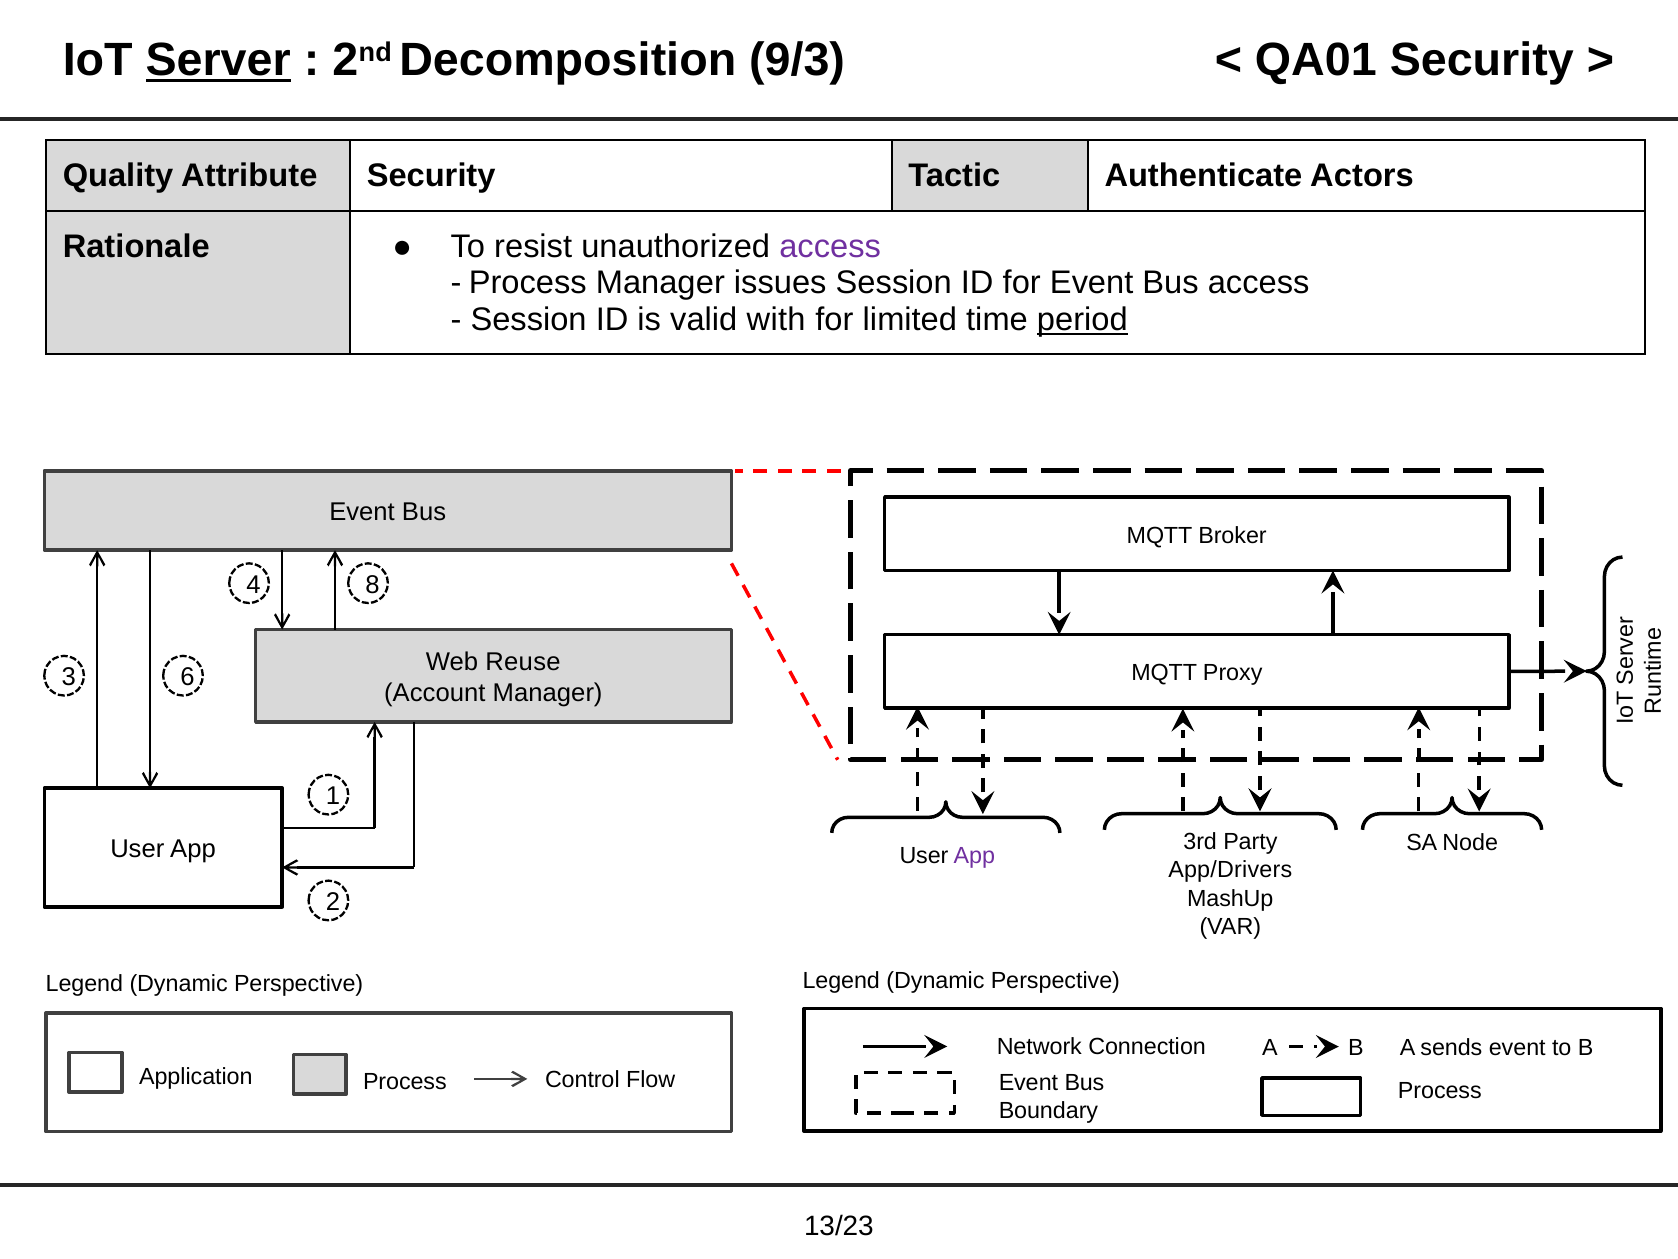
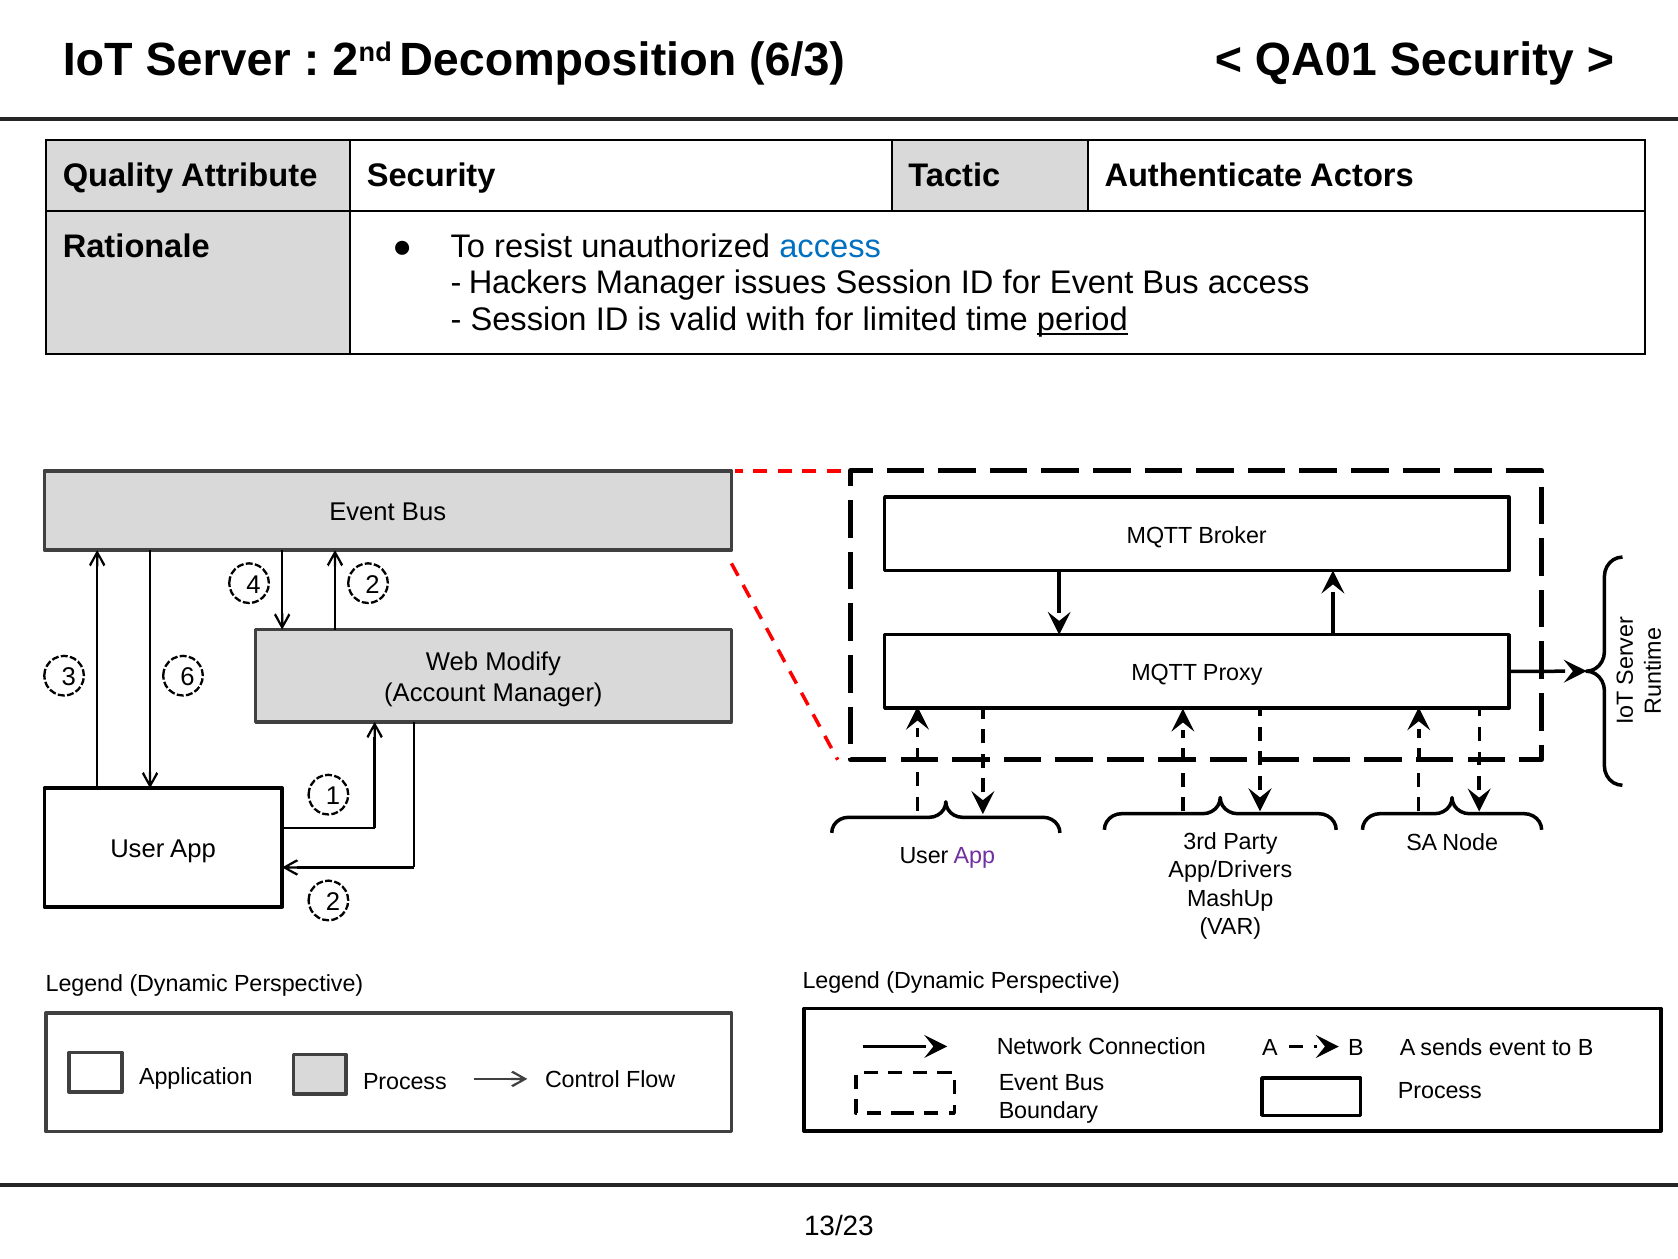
Server underline: present -> none (218, 61)
9/3: 9/3 -> 6/3 (797, 61)
access colour: purple -> blue (830, 246)
Process: Process -> Hackers (528, 283)
4 8: 8 -> 2 (373, 585)
Reuse: Reuse -> Modify (523, 662)
